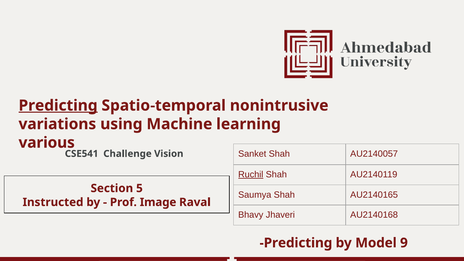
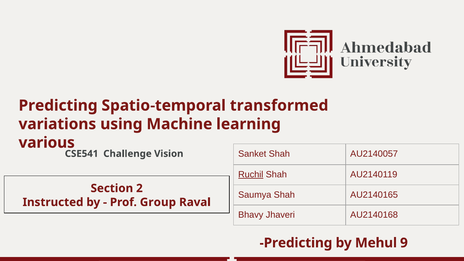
Predicting underline: present -> none (58, 106)
nonintrusive: nonintrusive -> transformed (279, 106)
5: 5 -> 2 (139, 188)
Image: Image -> Group (158, 202)
Model: Model -> Mehul (376, 243)
